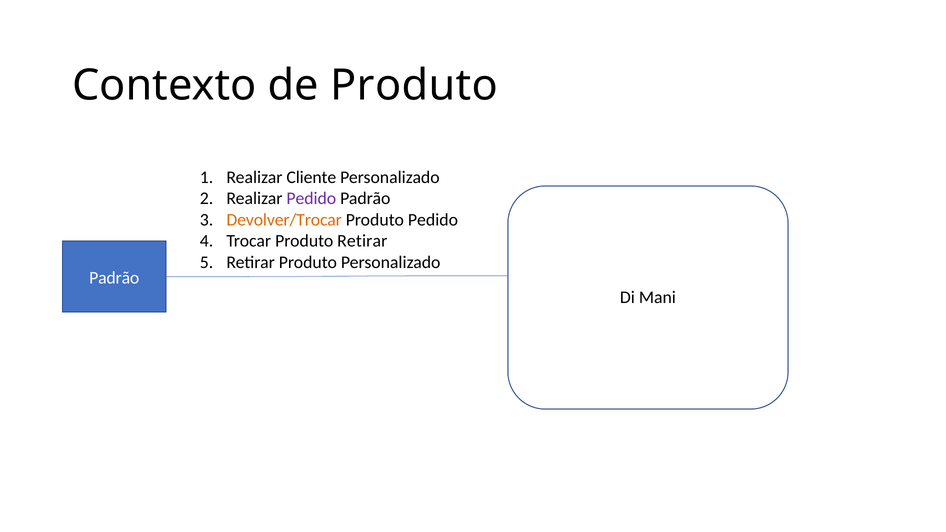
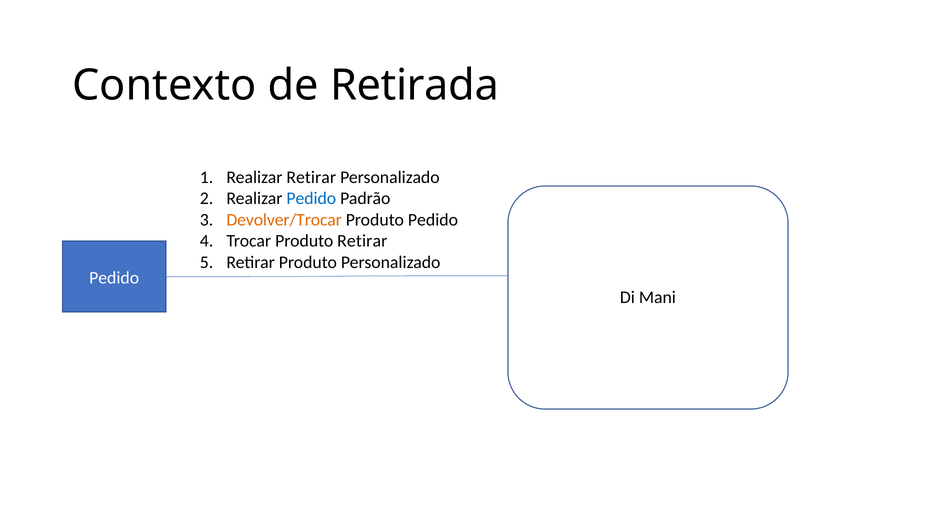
de Produto: Produto -> Retirada (415, 86)
Realizar Cliente: Cliente -> Retirar (311, 177)
Pedido colour: purple -> blue (311, 199)
Padrão: Padrão -> Pedido (114, 278)
